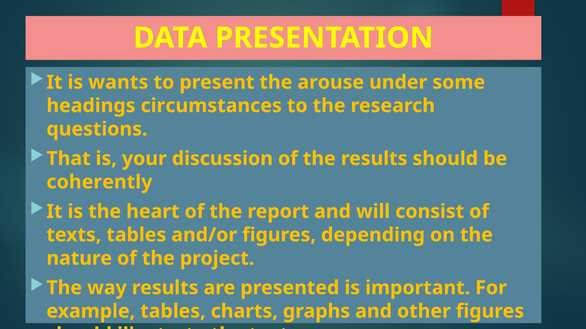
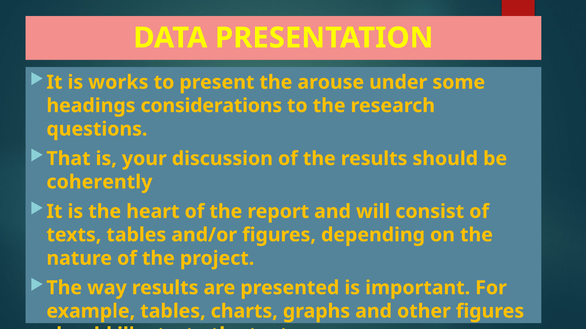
wants: wants -> works (118, 82)
circumstances: circumstances -> considerations (211, 106)
